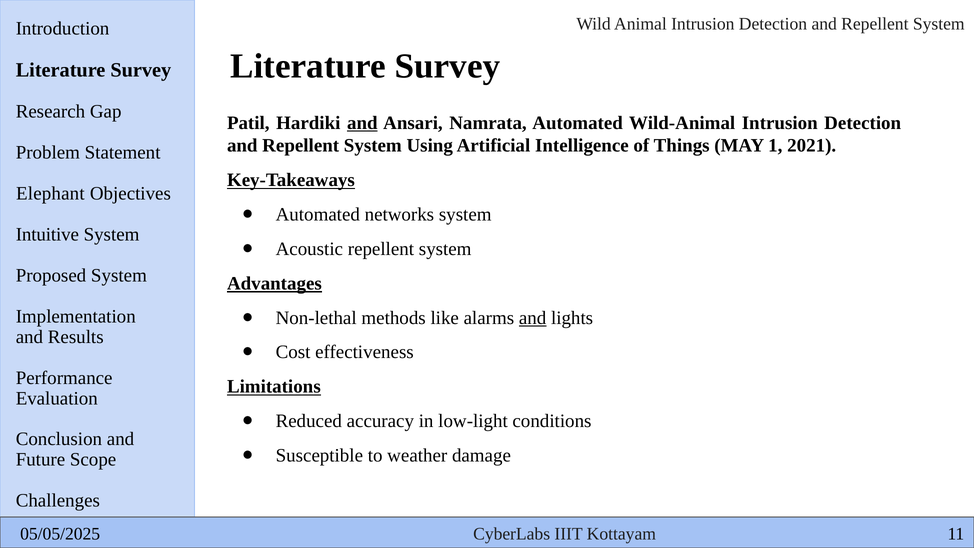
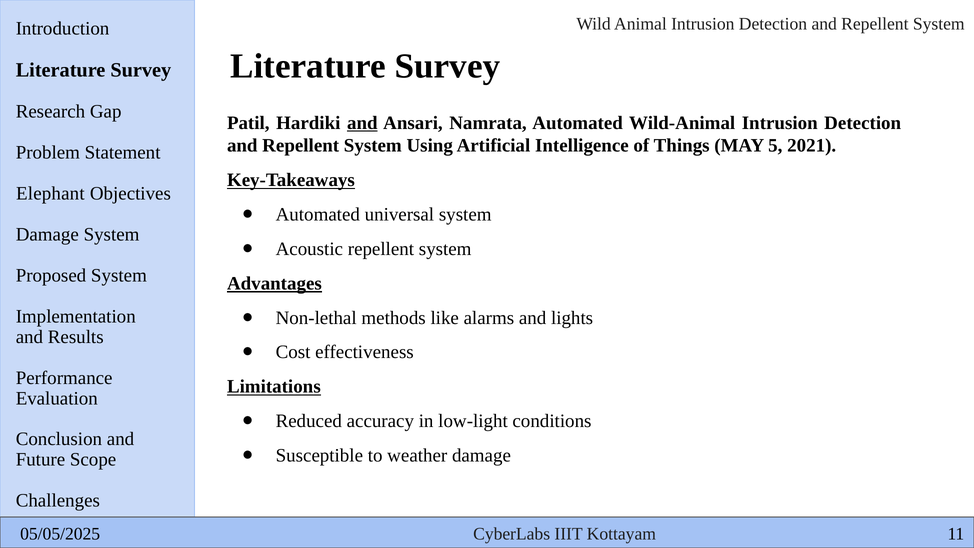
1: 1 -> 5 (775, 146)
networks: networks -> universal (399, 215)
Intuitive: Intuitive -> Damage (47, 234)
and underline: present -> none (533, 318)
